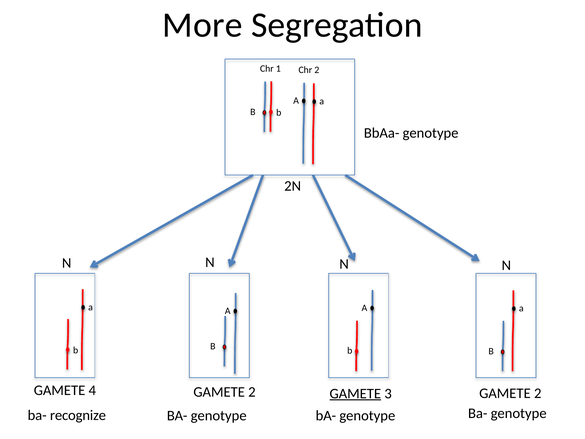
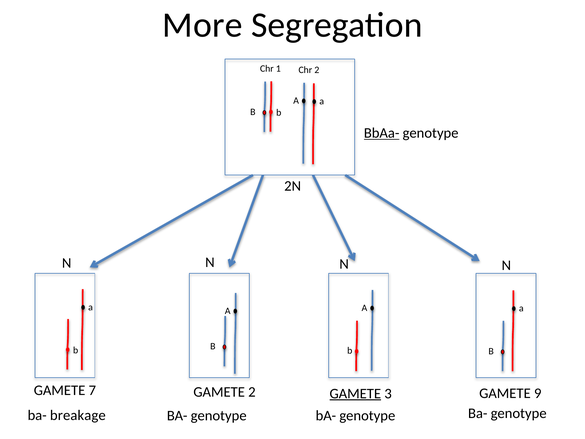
BbAa- underline: none -> present (382, 133)
4: 4 -> 7 (92, 390)
3 GAMETE 2: 2 -> 9 (538, 393)
recognize: recognize -> breakage (78, 415)
